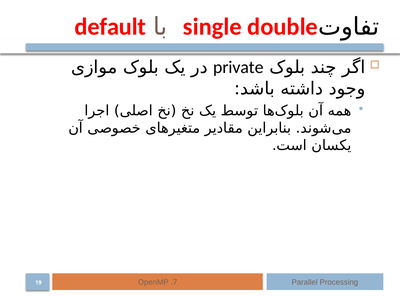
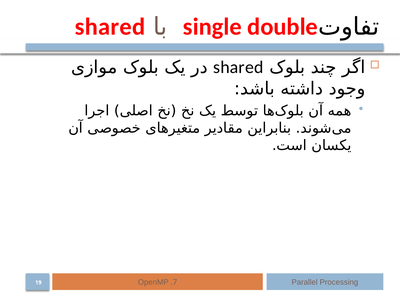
default: default -> shared (110, 27)
private: private -> shared (238, 67)
